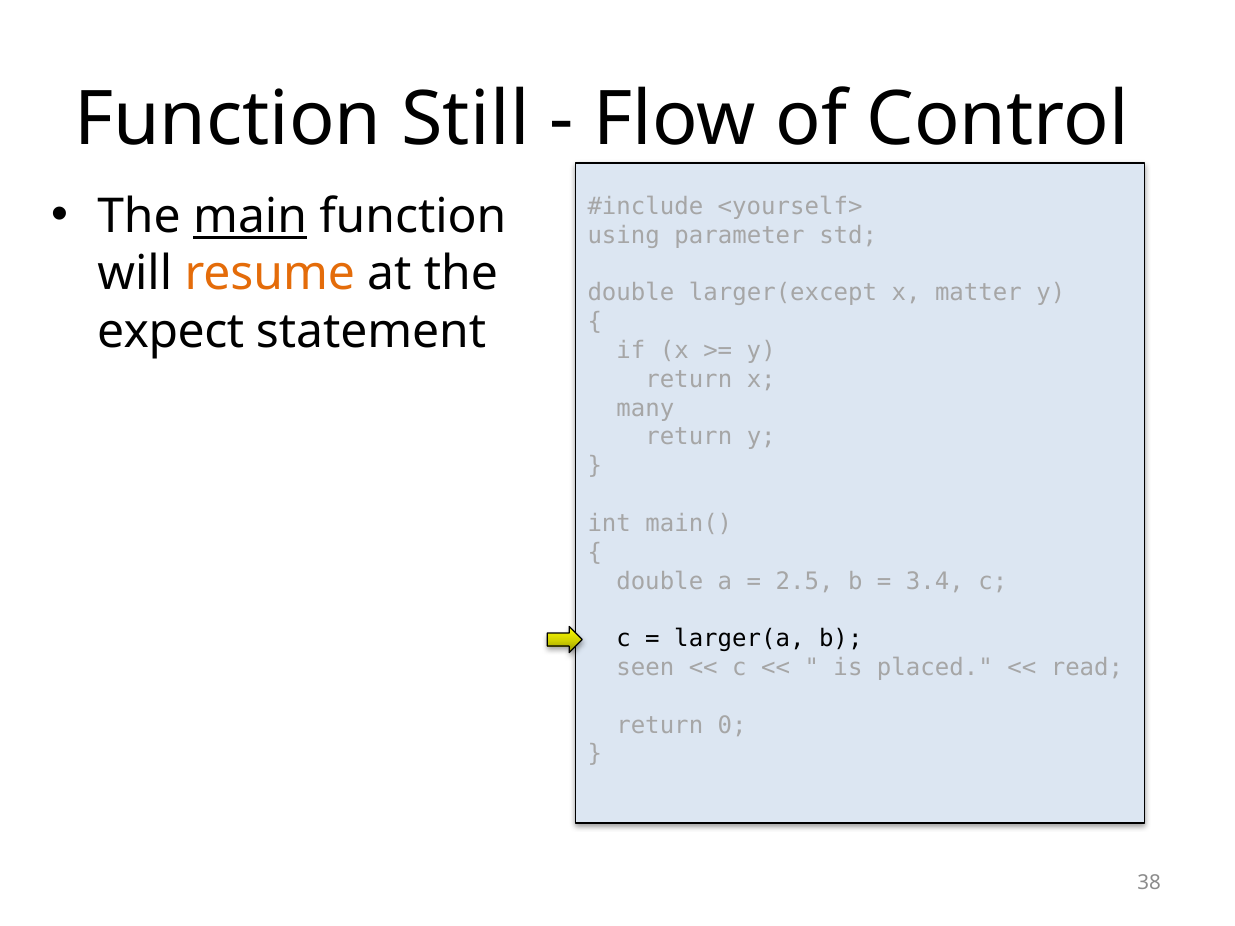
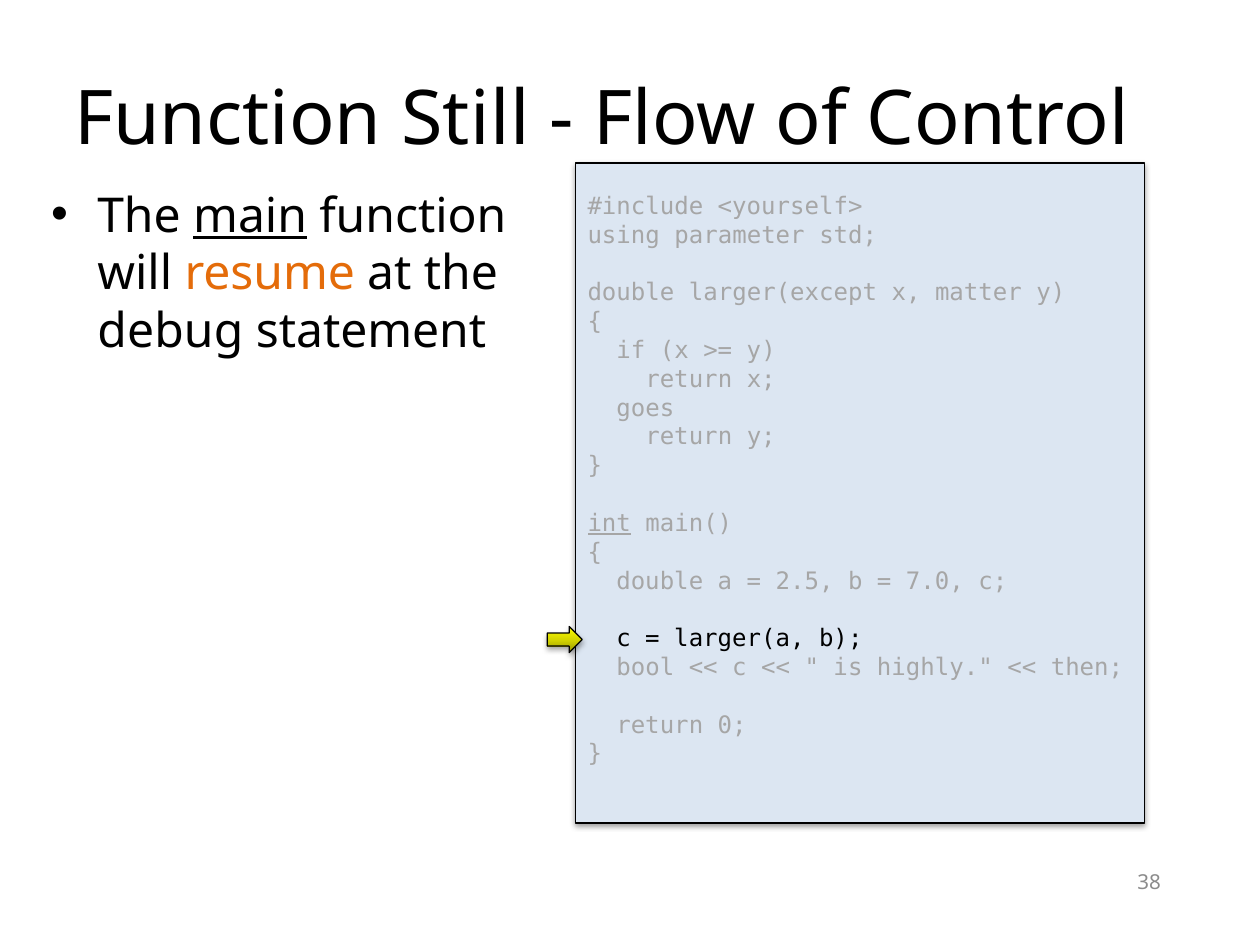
expect: expect -> debug (170, 332)
many: many -> goes (645, 408)
int underline: none -> present (609, 524)
3.4: 3.4 -> 7.0 (935, 581)
seen: seen -> bool (645, 668)
placed: placed -> highly (935, 668)
read: read -> then (1087, 668)
